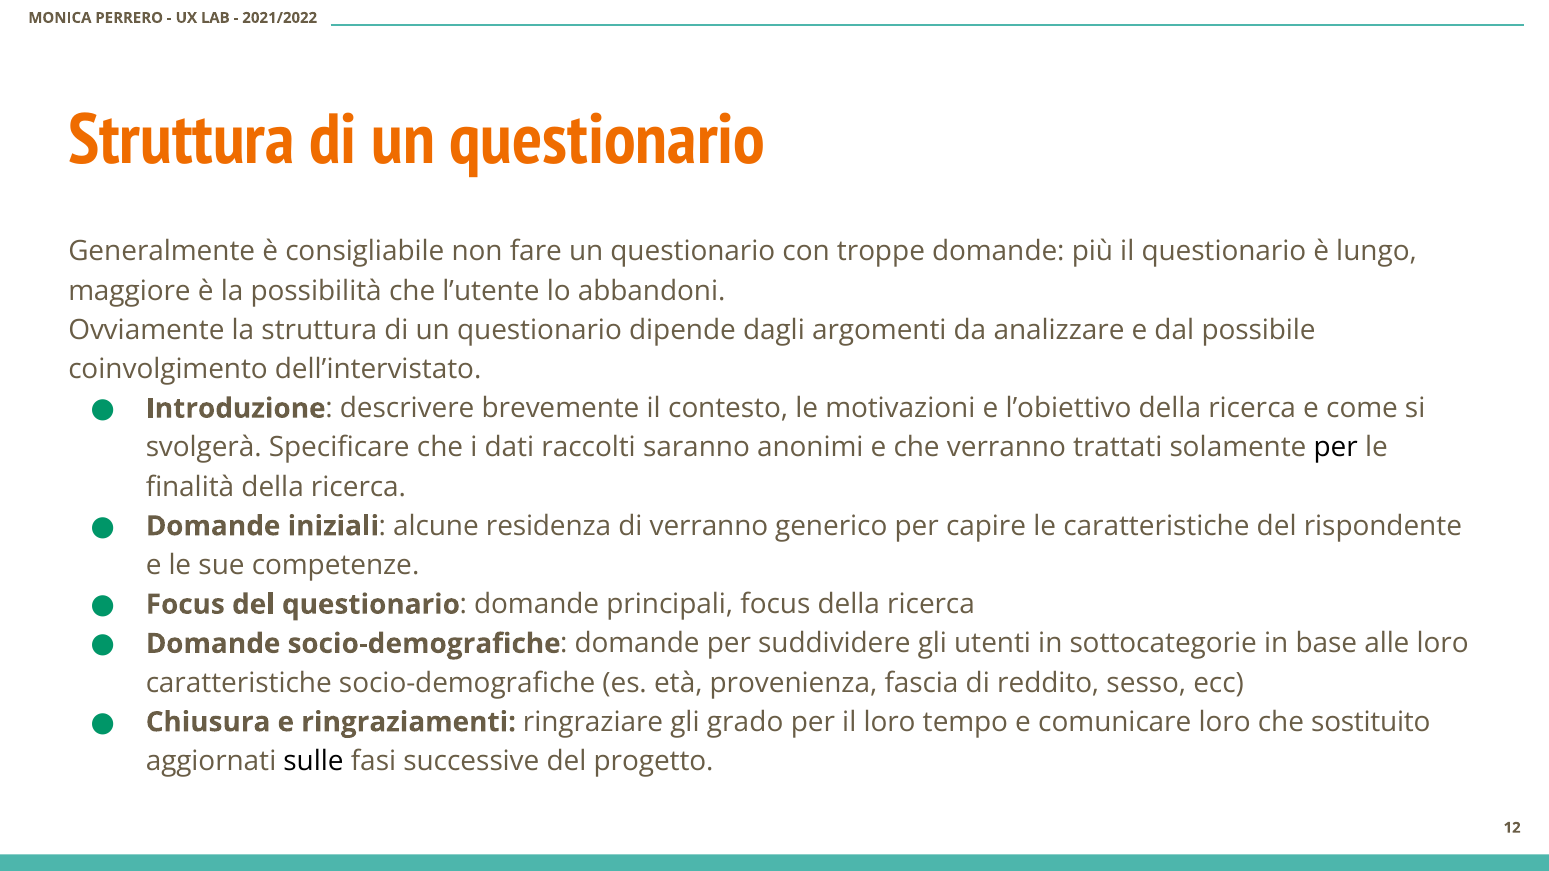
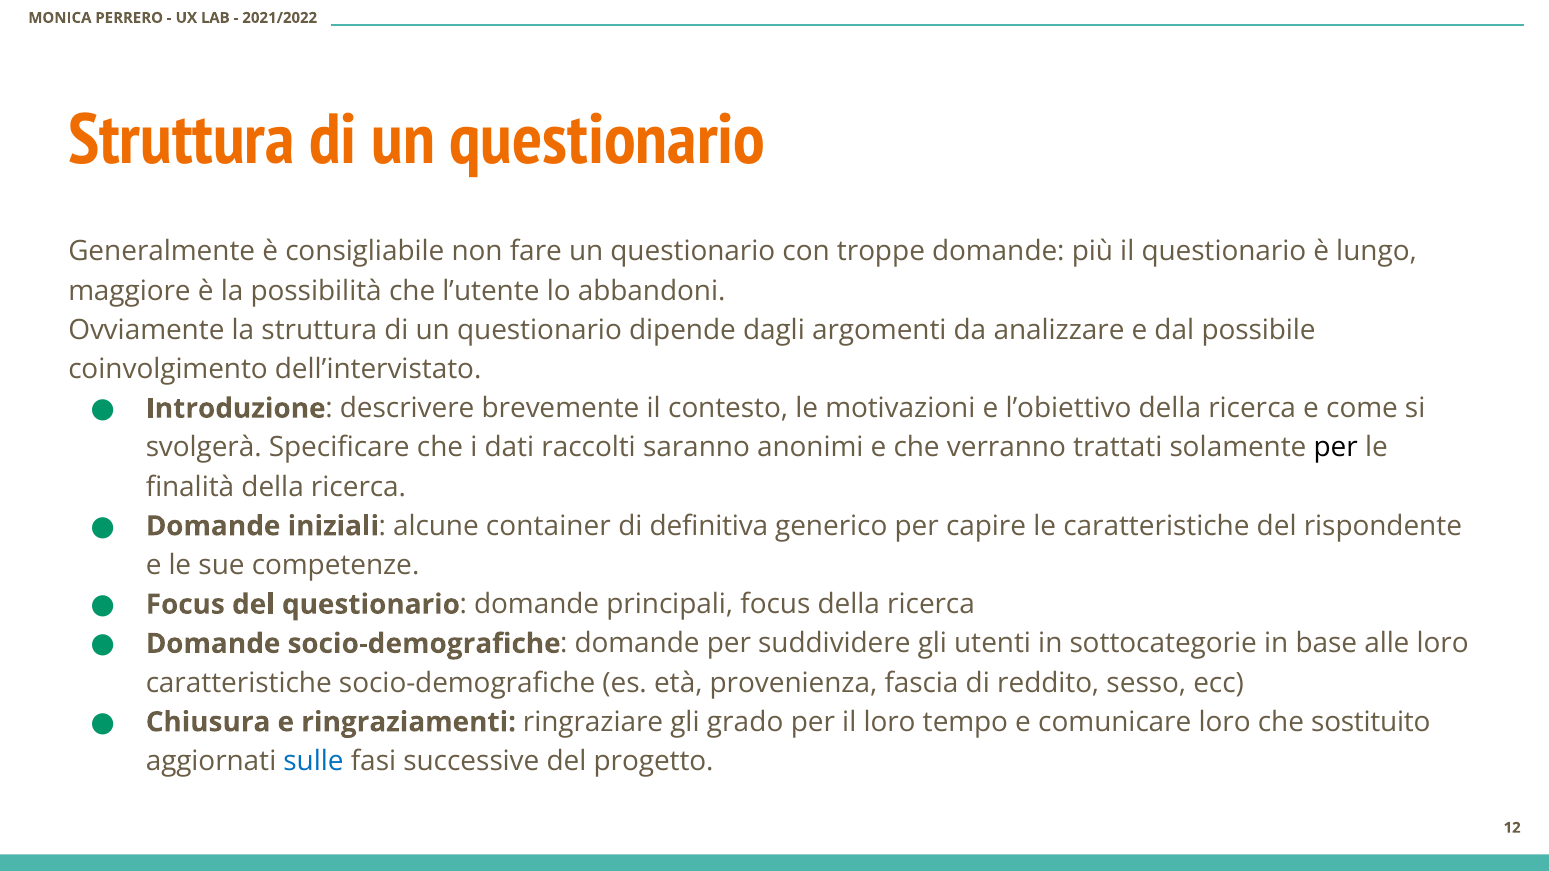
residenza: residenza -> container (548, 526)
di verranno: verranno -> definitiva (709, 526)
sulle colour: black -> blue (314, 762)
